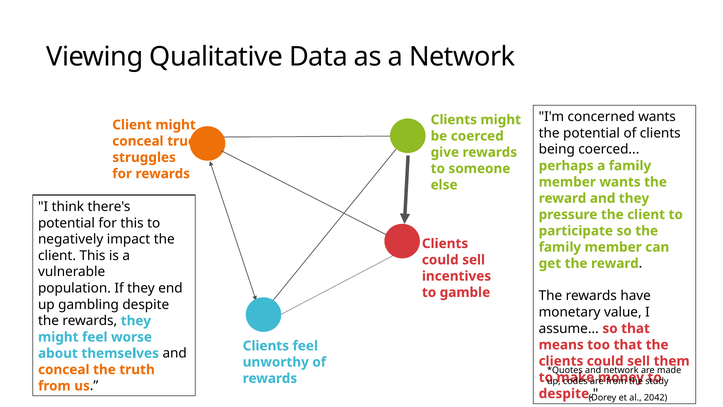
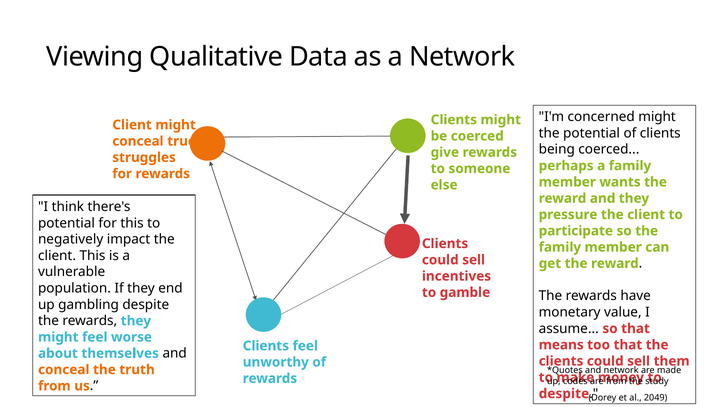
concerned wants: wants -> might (657, 117)
2042: 2042 -> 2049 (656, 397)
